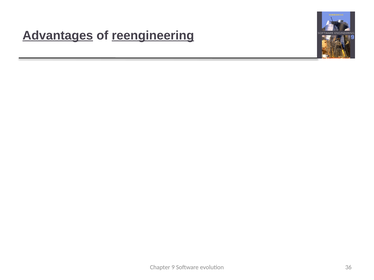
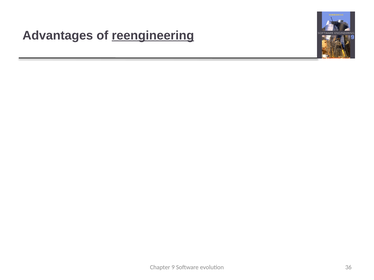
Advantages underline: present -> none (58, 35)
